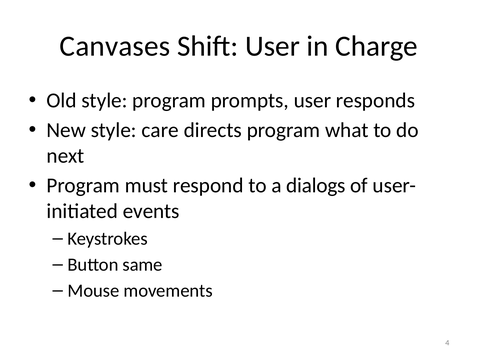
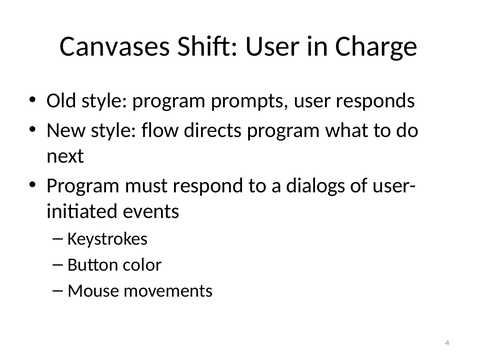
care: care -> flow (160, 130)
same: same -> color (142, 264)
